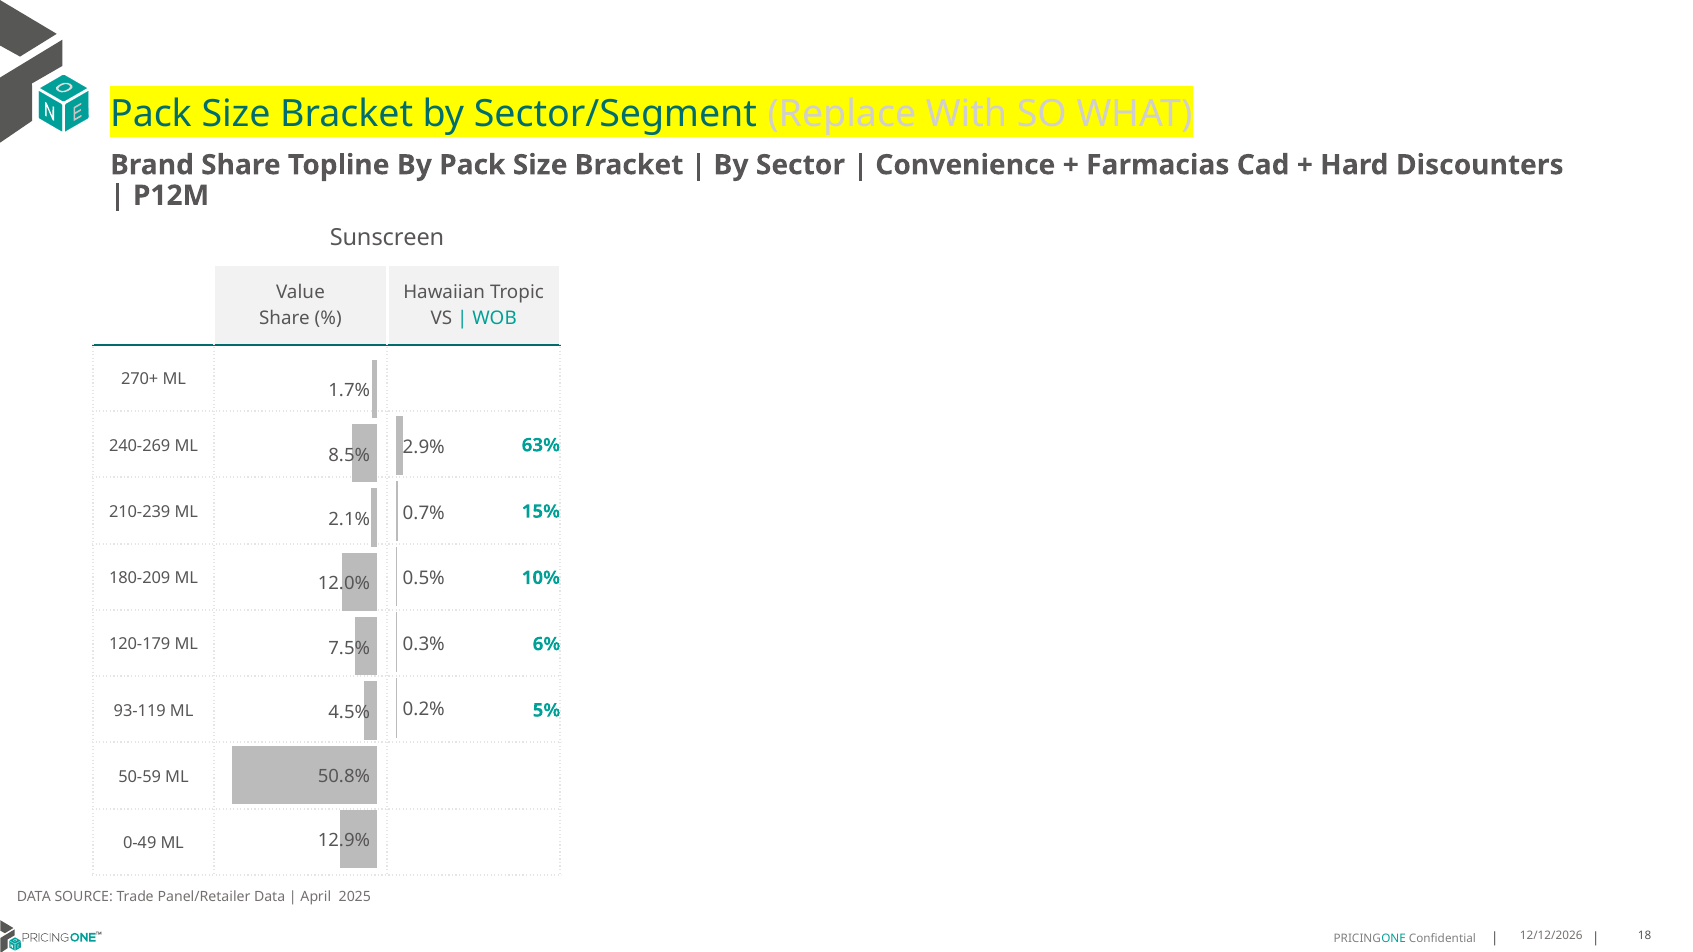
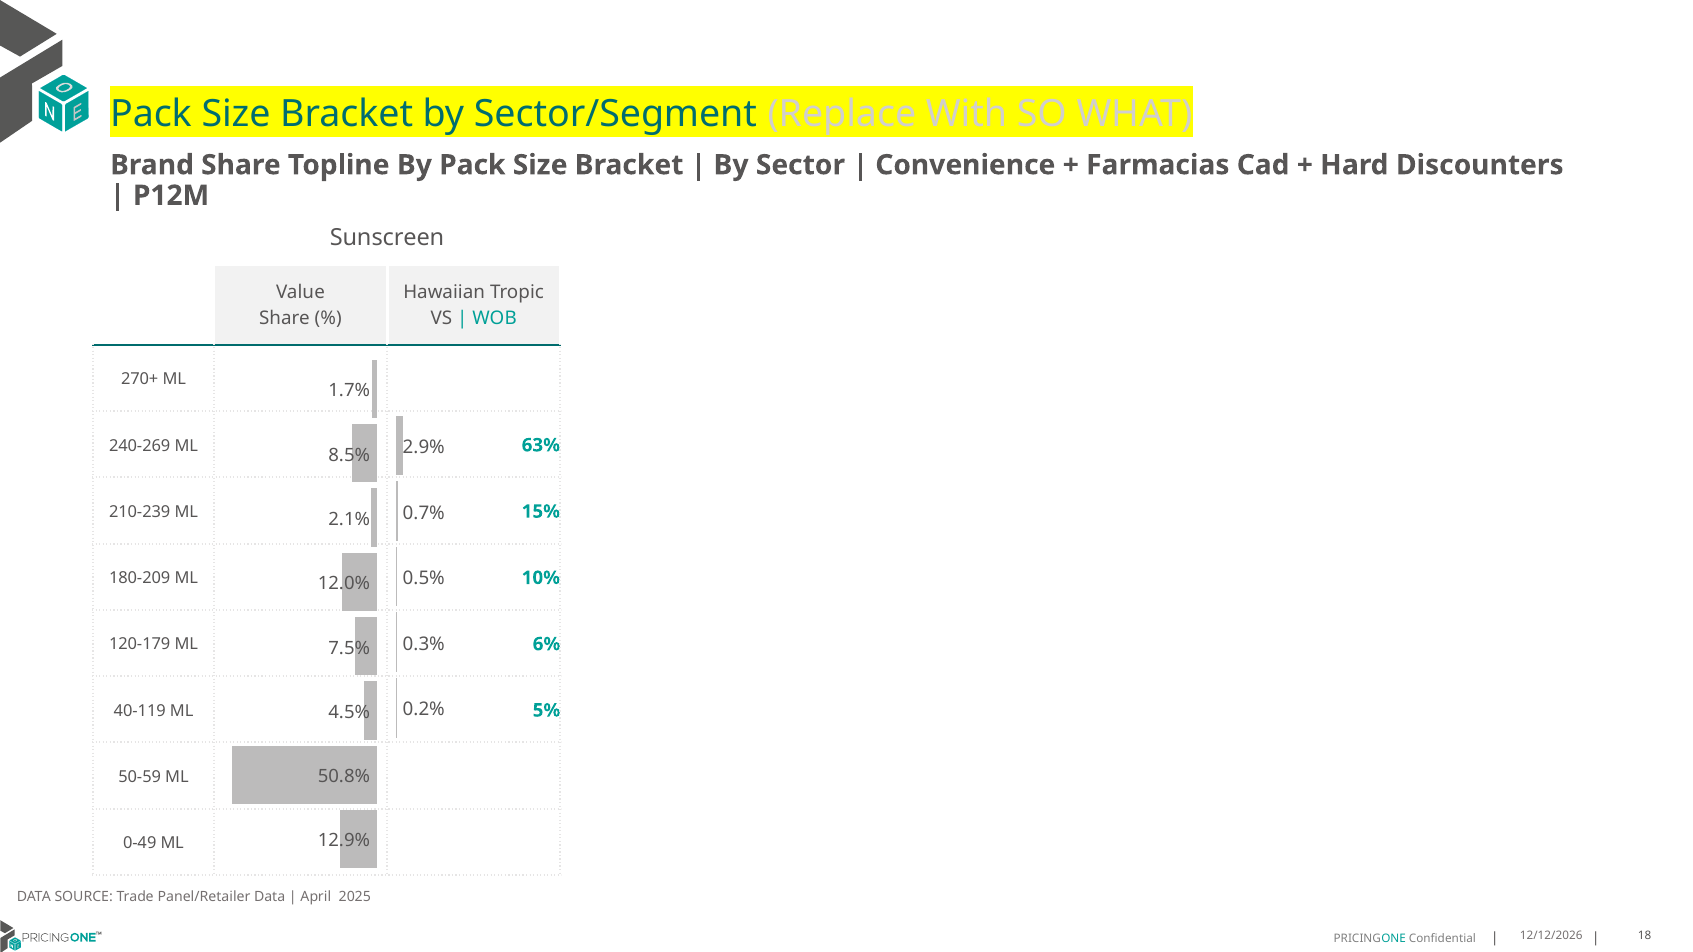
93-119: 93-119 -> 40-119 (140, 711)
